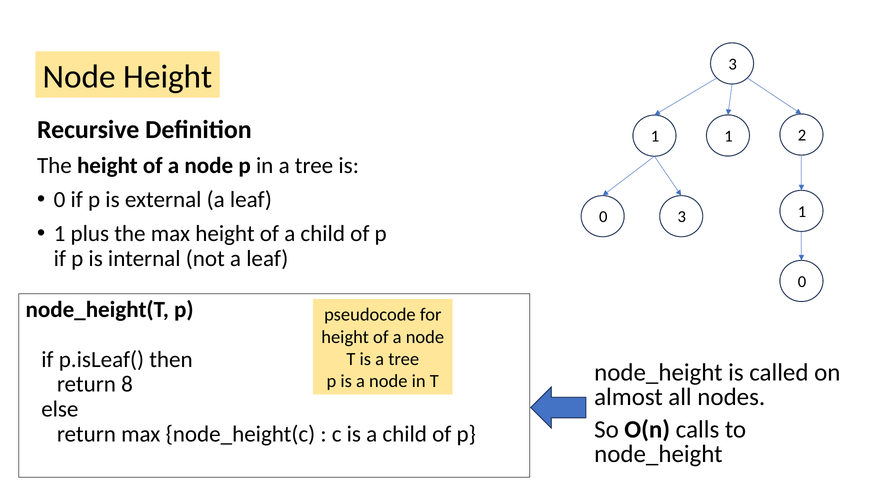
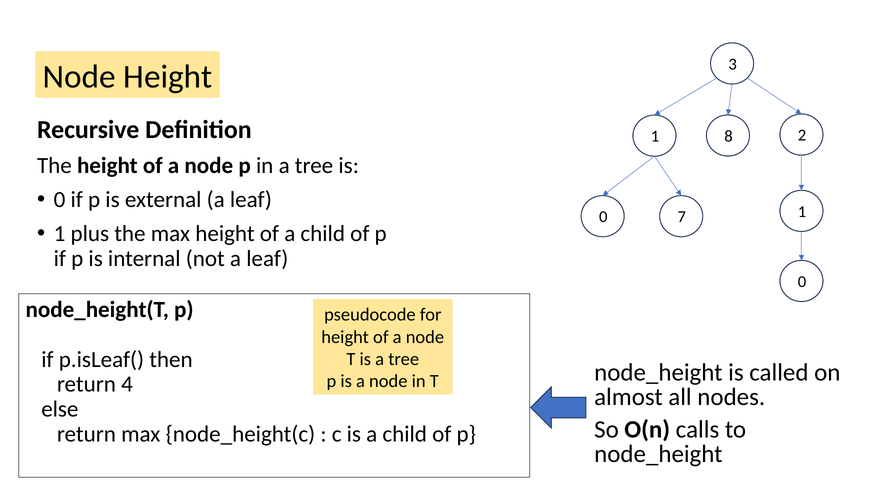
1 1: 1 -> 8 (729, 136)
0 3: 3 -> 7 (682, 217)
8: 8 -> 4 (127, 384)
